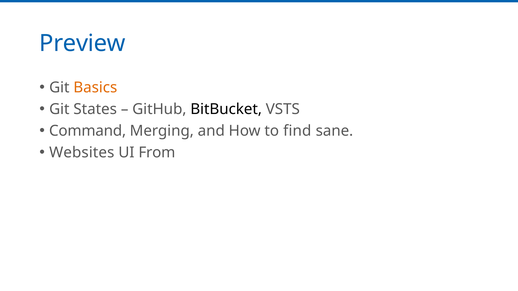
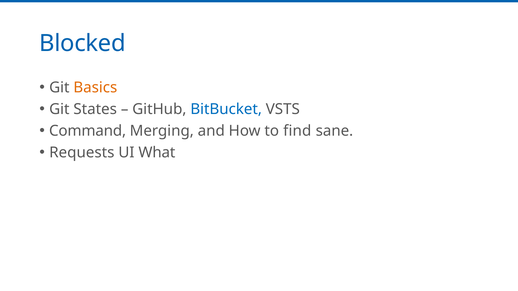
Preview: Preview -> Blocked (82, 44)
BitBucket colour: black -> blue (226, 109)
Websites: Websites -> Requests (82, 153)
From: From -> What (157, 153)
